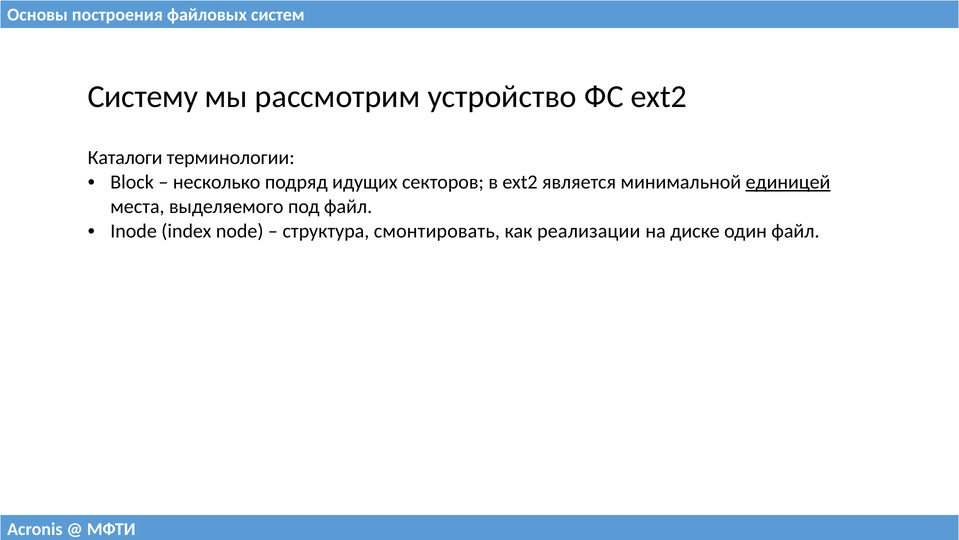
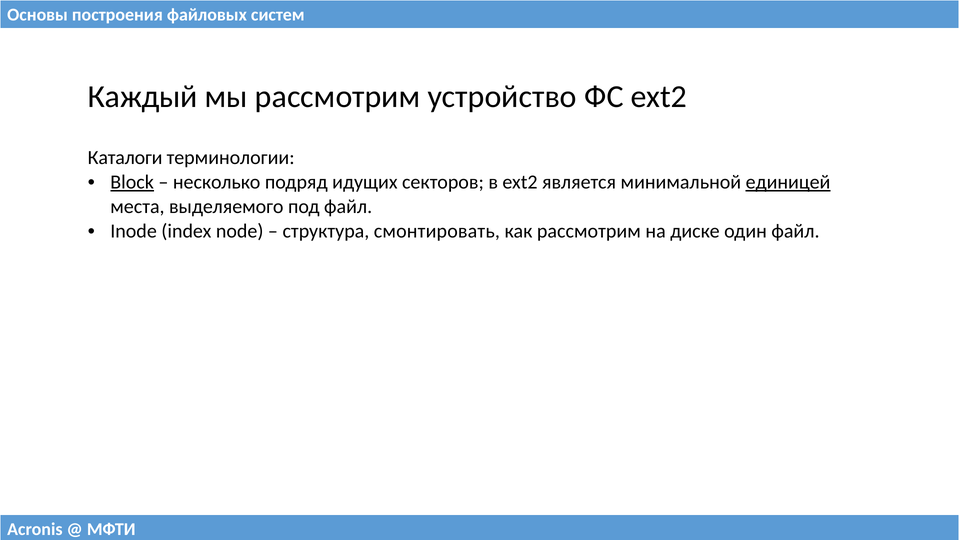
Систему: Систему -> Каждый (143, 97)
Block underline: none -> present (132, 182)
как реализации: реализации -> рассмотрим (589, 231)
